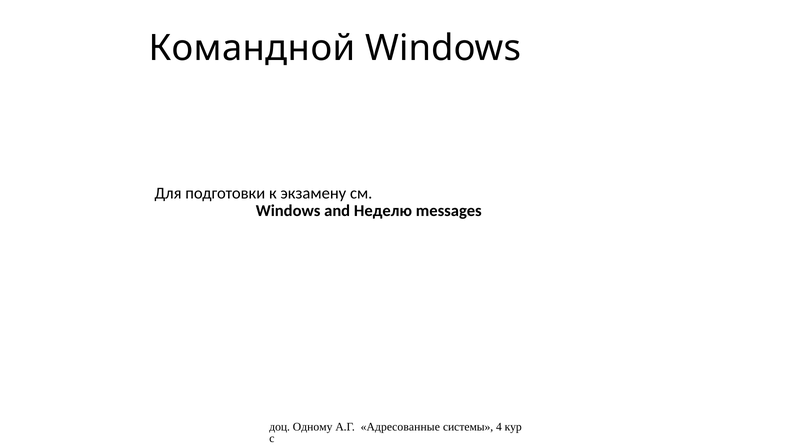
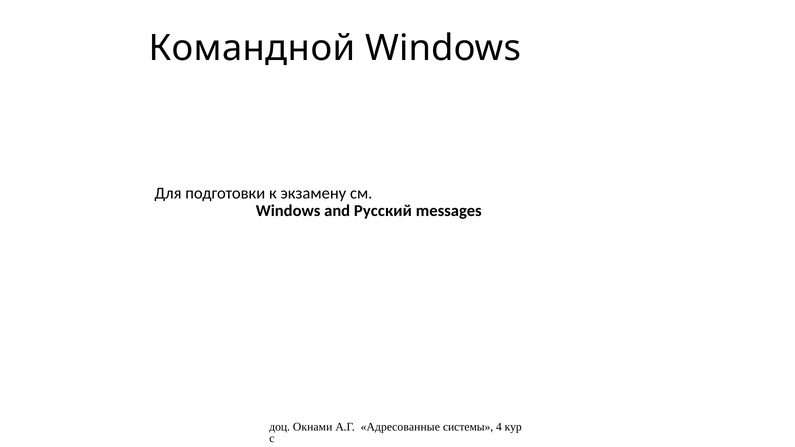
Неделю: Неделю -> Русский (383, 211)
Одному: Одному -> Окнами (313, 427)
